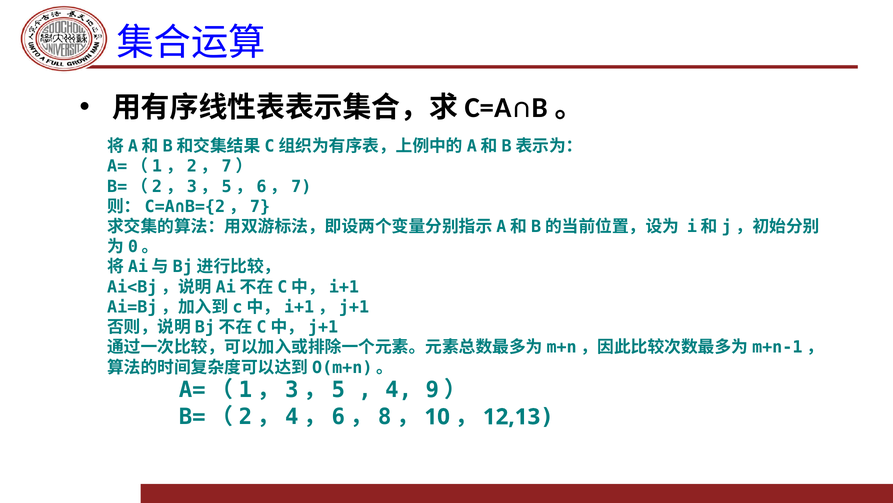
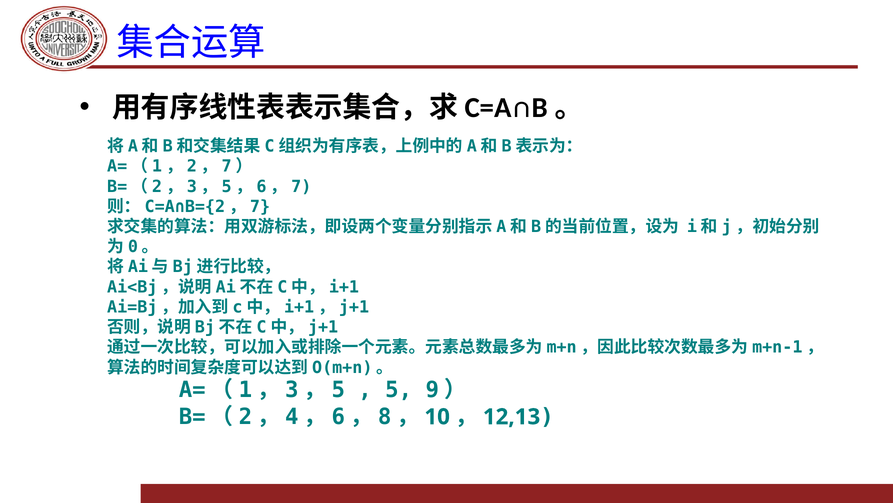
4: 4 -> 5 (399, 390)
